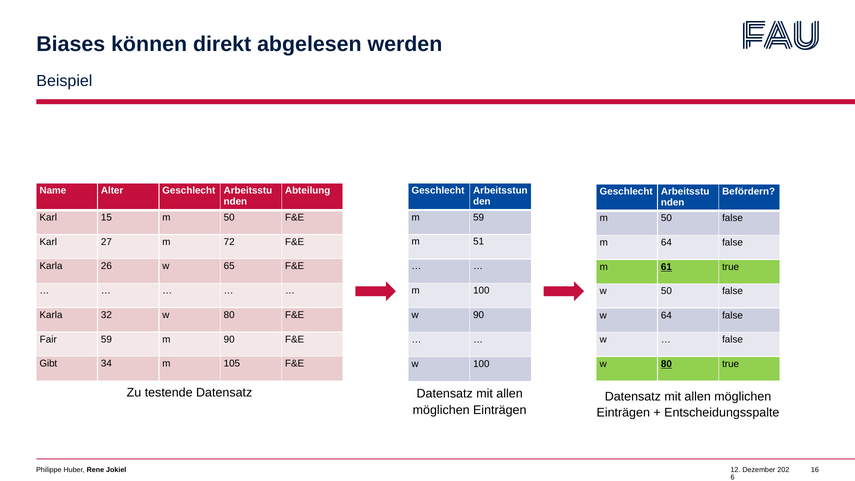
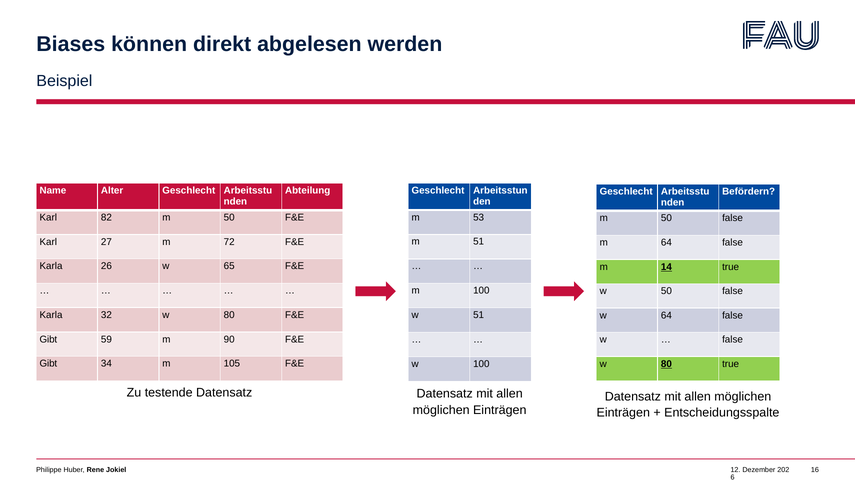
m 59: 59 -> 53 (479, 217)
15: 15 -> 82 (106, 217)
61: 61 -> 14 (666, 267)
w 90: 90 -> 51 (479, 315)
Fair: Fair -> Gibt (48, 339)
